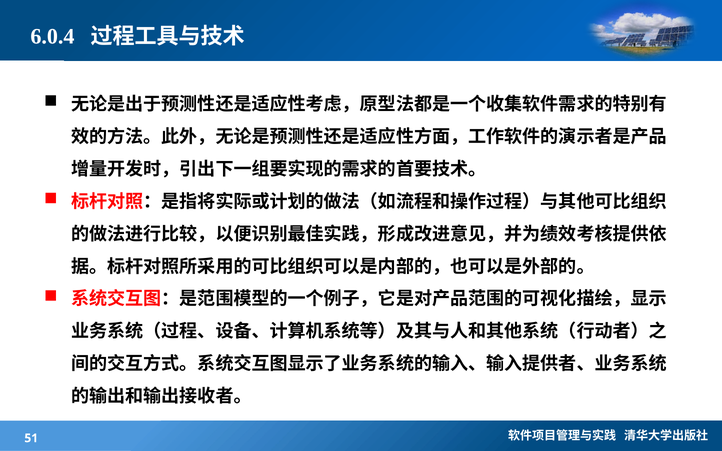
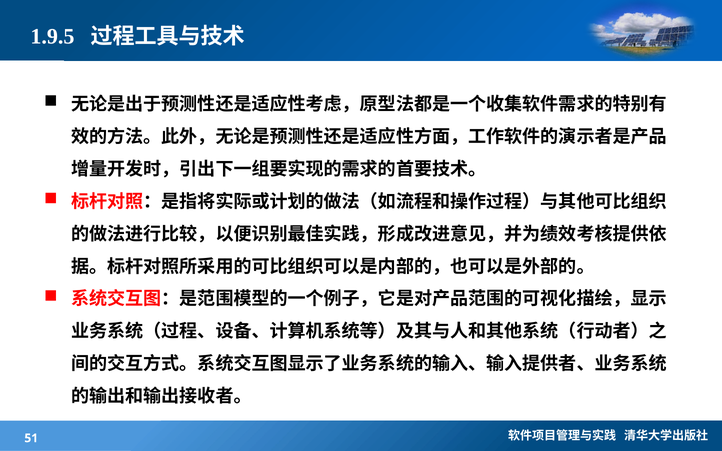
6.0.4: 6.0.4 -> 1.9.5 (52, 37)
